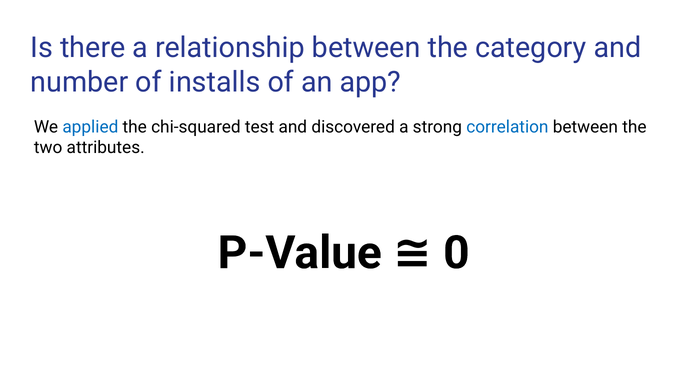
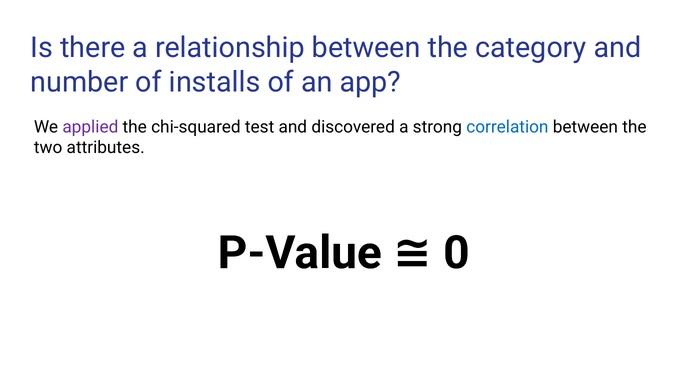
applied colour: blue -> purple (90, 127)
